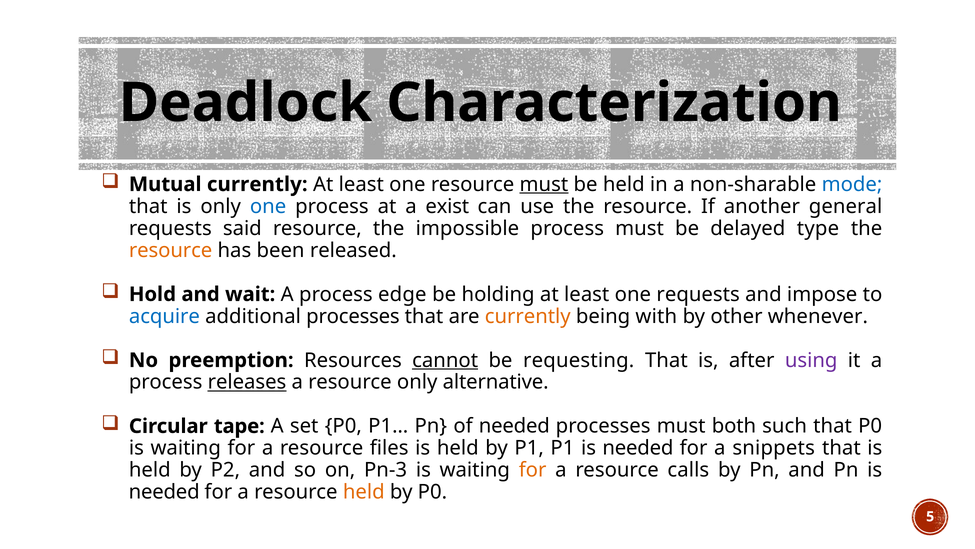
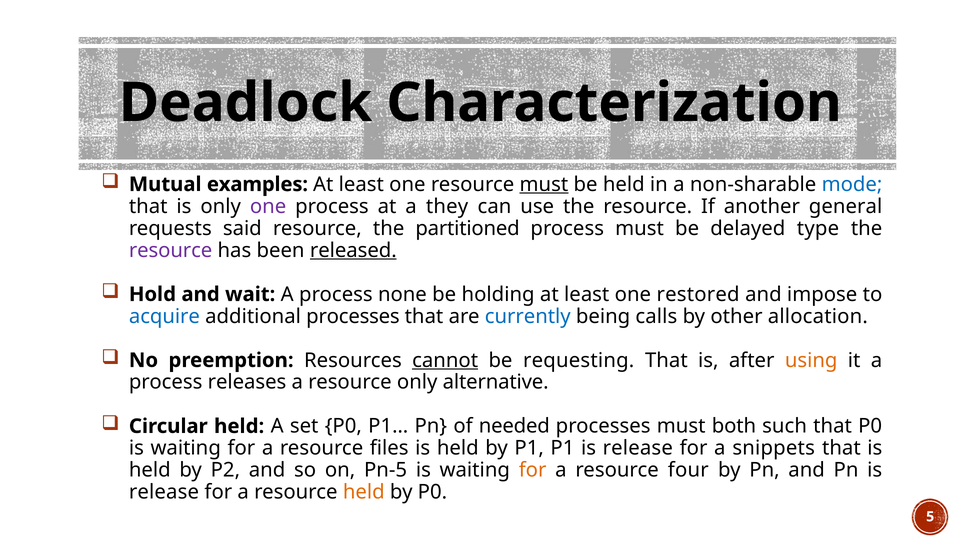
Mutual currently: currently -> examples (257, 184)
one colour: blue -> purple (268, 206)
exist: exist -> they (447, 206)
impossible: impossible -> partitioned (468, 228)
resource colour: orange -> purple (171, 250)
released underline: none -> present (353, 250)
edge: edge -> none (402, 294)
one requests: requests -> restored (698, 294)
currently colour: orange -> blue (528, 316)
with: with -> calls (656, 316)
whenever: whenever -> allocation (818, 316)
using colour: purple -> orange (811, 360)
releases underline: present -> none (247, 382)
Circular tape: tape -> held (239, 426)
P1 is needed: needed -> release (638, 448)
Pn-3: Pn-3 -> Pn-5 (386, 470)
calls: calls -> four (688, 470)
needed: needed -> release (164, 492)
